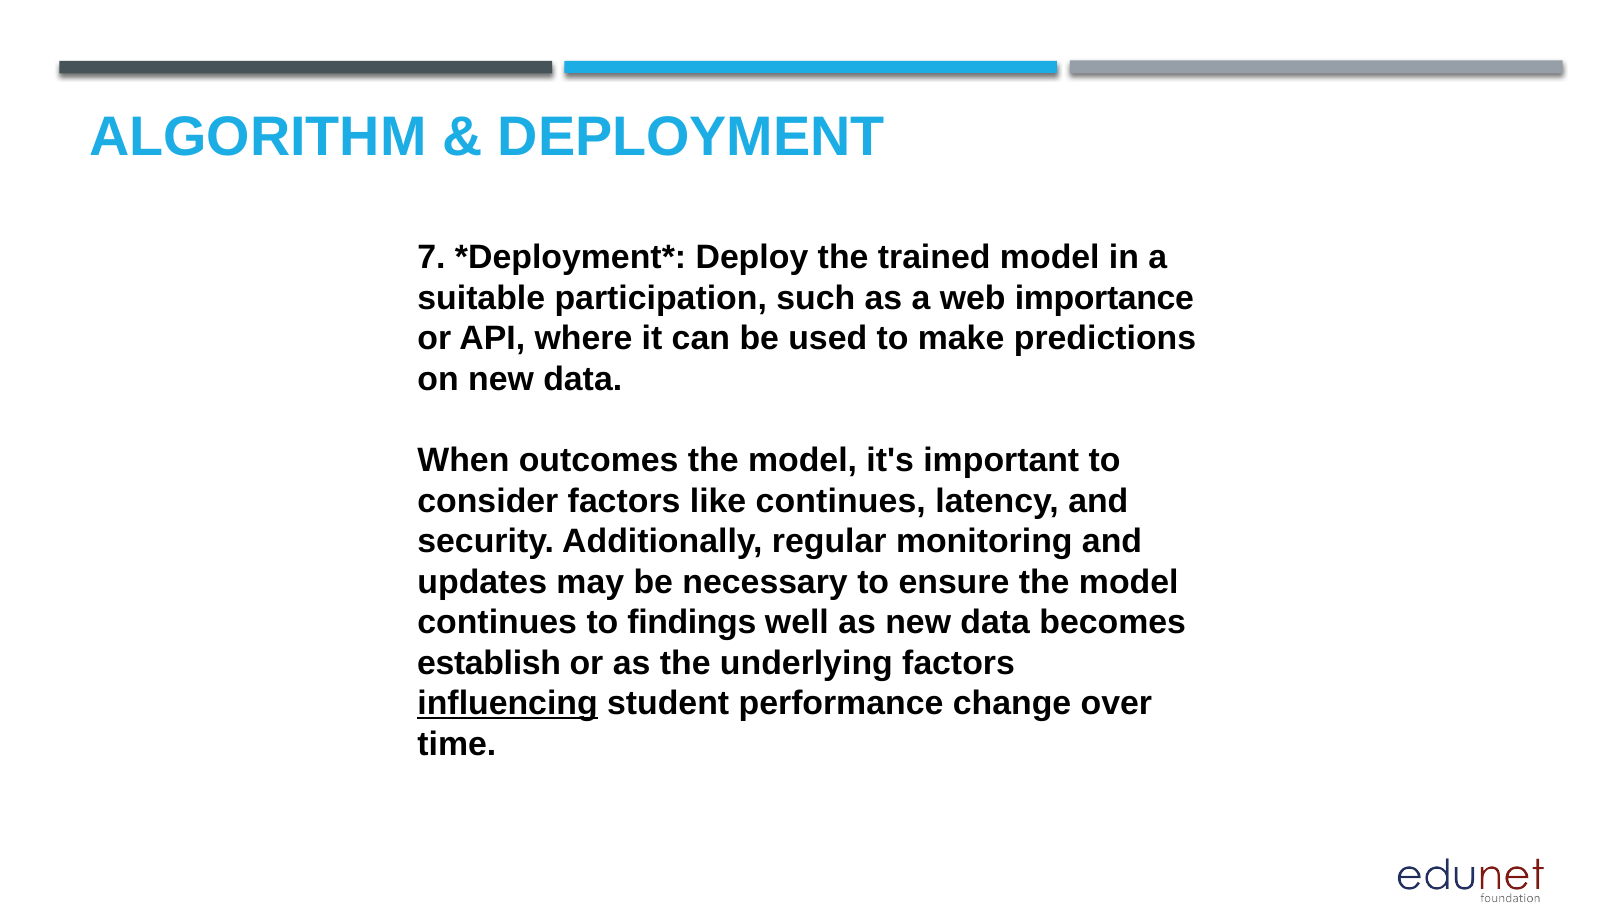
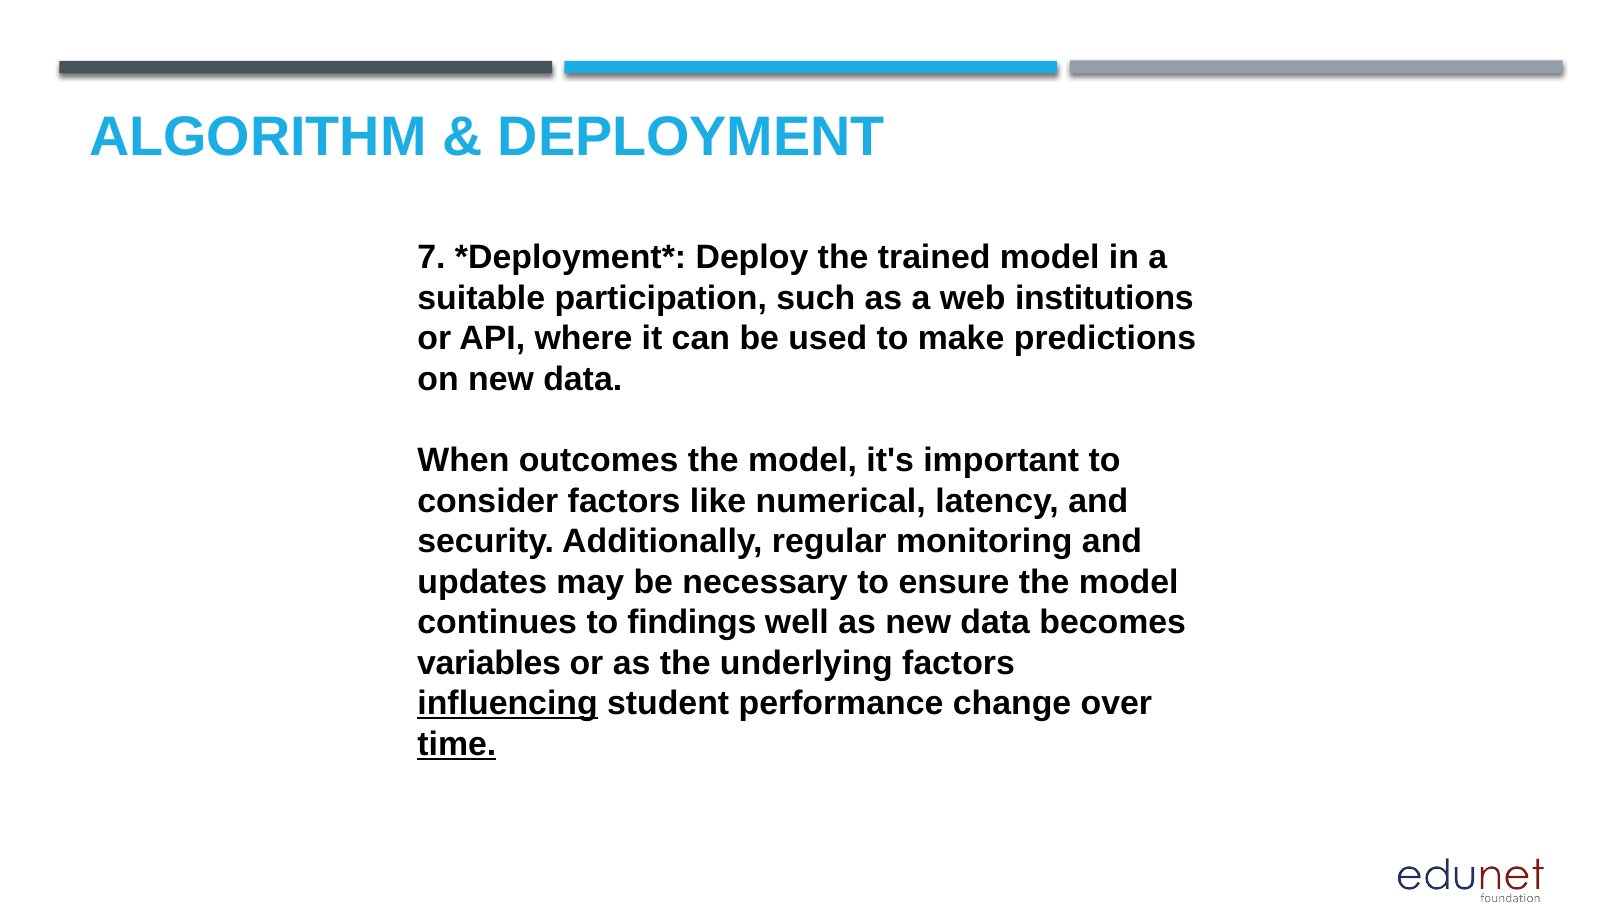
importance: importance -> institutions (1104, 298)
like continues: continues -> numerical (841, 501)
establish: establish -> variables (489, 663)
time underline: none -> present (457, 744)
